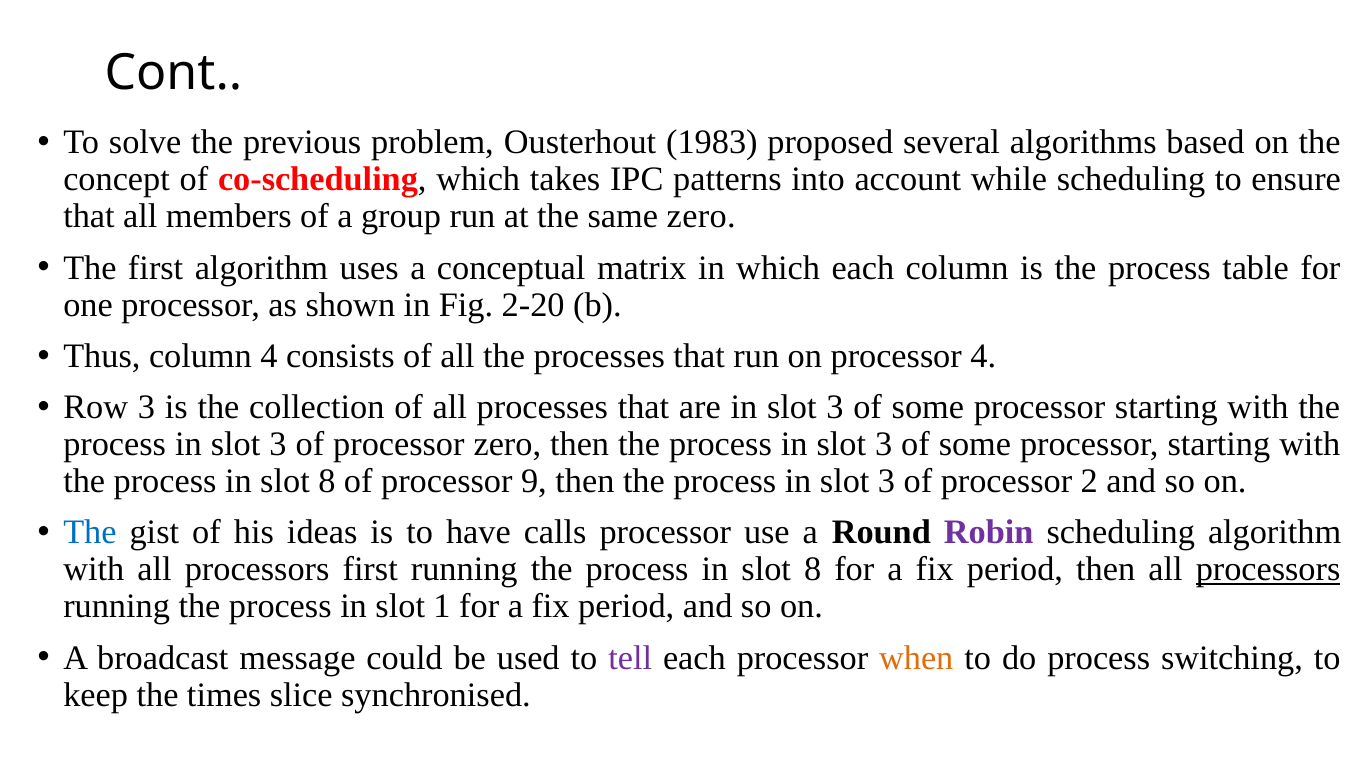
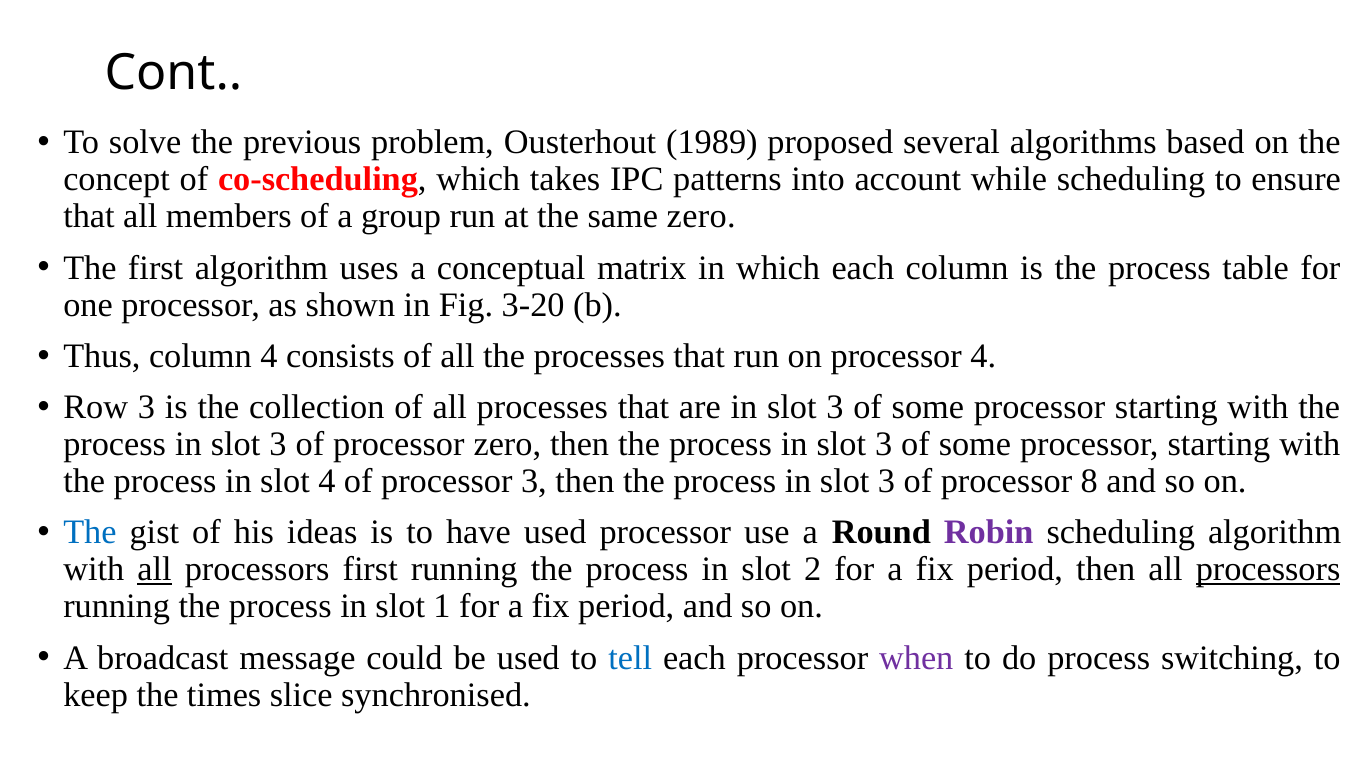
1983: 1983 -> 1989 (712, 143)
2-20: 2-20 -> 3-20 (533, 305)
8: 8 -> 4 (327, 482)
processor 9: 9 -> 3 (534, 482)
2: 2 -> 8 (1089, 482)
have calls: calls -> used (555, 533)
all underline: none -> present (154, 570)
8: 8 -> 2 (813, 570)
tell colour: purple -> blue (630, 659)
when colour: orange -> purple (916, 659)
